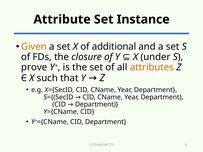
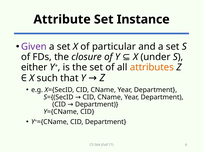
Given colour: orange -> purple (34, 47)
additional: additional -> particular (114, 47)
prove: prove -> either (34, 67)
